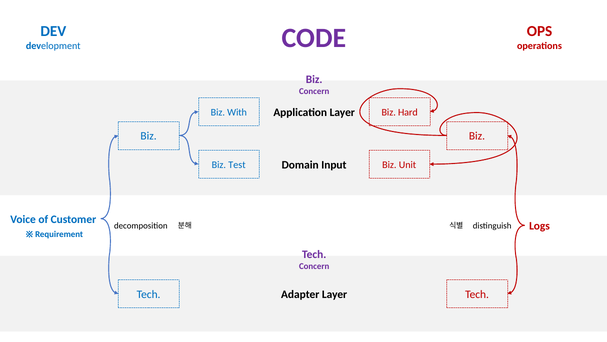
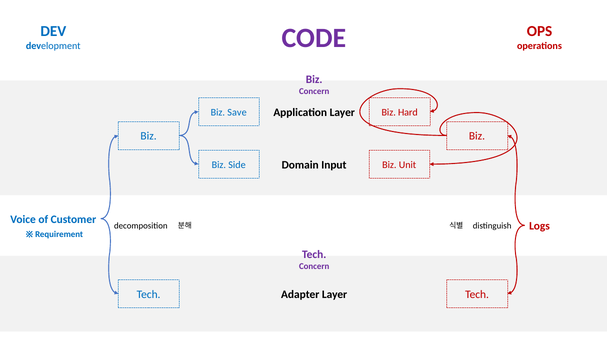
With: With -> Save (237, 112)
Test: Test -> Side (237, 164)
